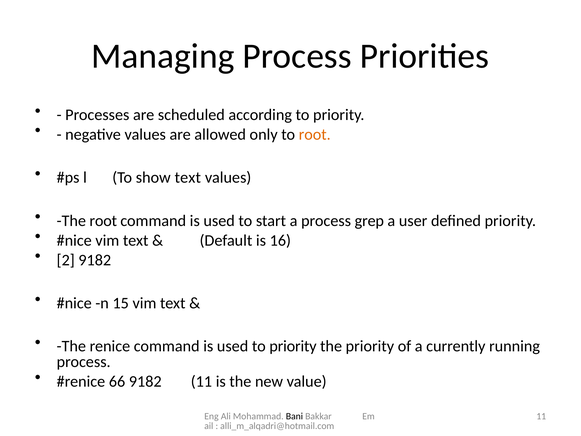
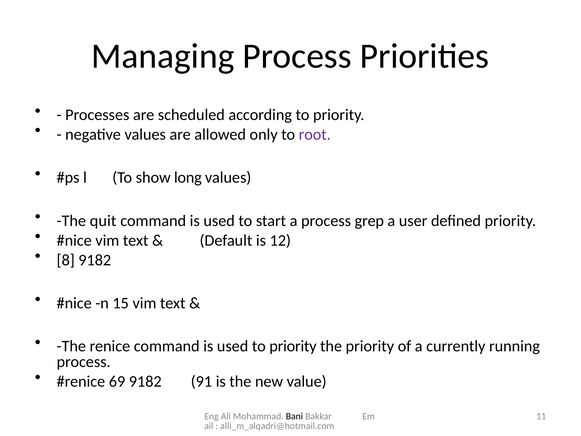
root colour: orange -> purple (315, 134)
show text: text -> long (188, 178)
The root: root -> quit (103, 221)
16: 16 -> 12 (280, 240)
2: 2 -> 8 (66, 260)
66: 66 -> 69 (117, 381)
9182 11: 11 -> 91 (201, 381)
